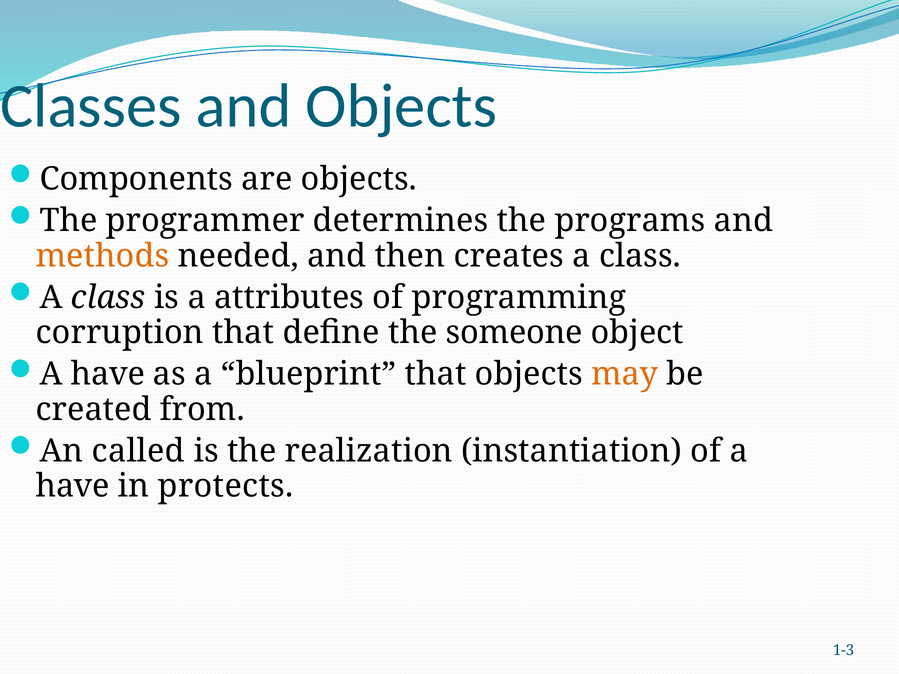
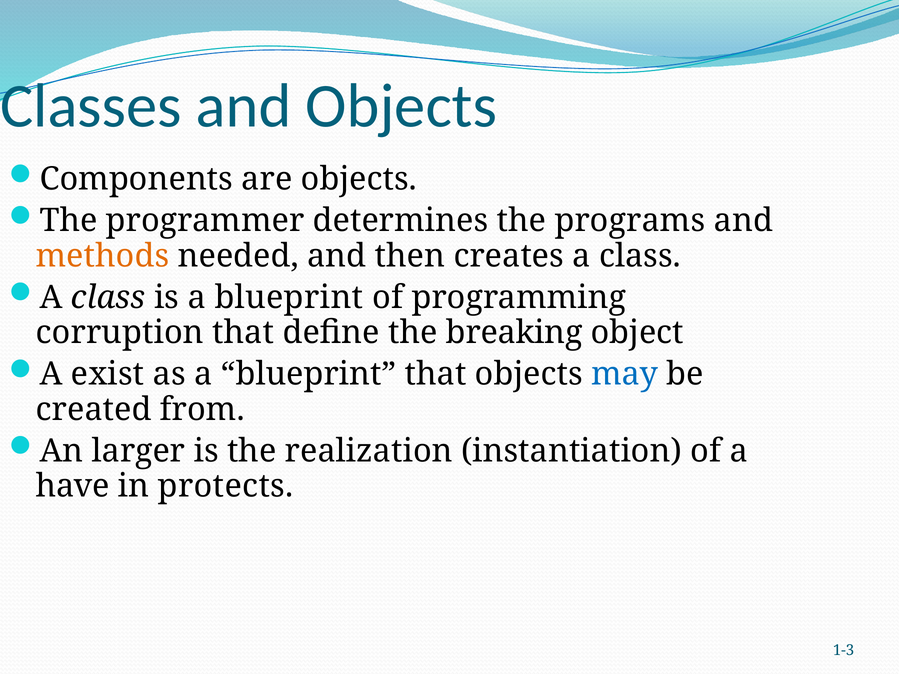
is a attributes: attributes -> blueprint (289, 298)
someone: someone -> breaking (514, 333)
have: have -> exist (108, 374)
may colour: orange -> blue (625, 374)
called: called -> larger (139, 451)
